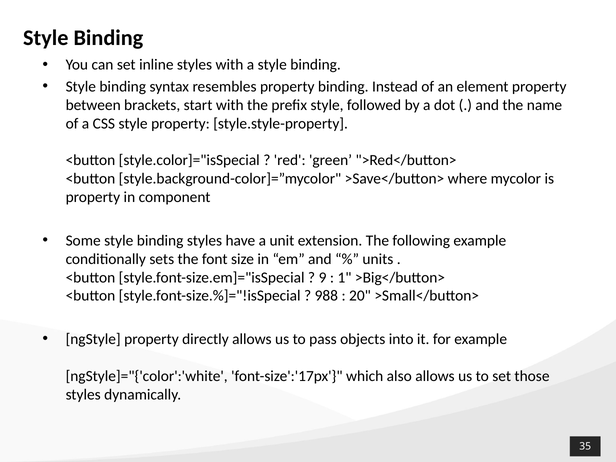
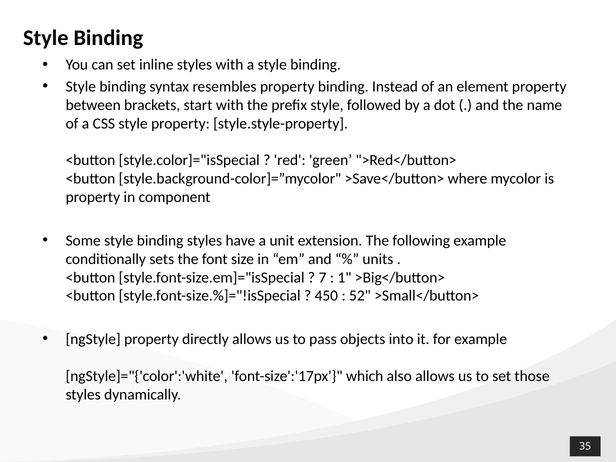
9: 9 -> 7 (323, 277)
988: 988 -> 450 (326, 296)
20: 20 -> 52 (360, 296)
